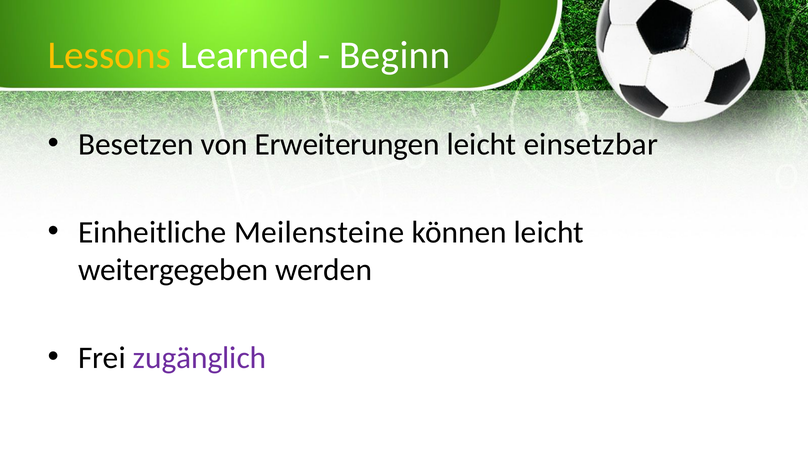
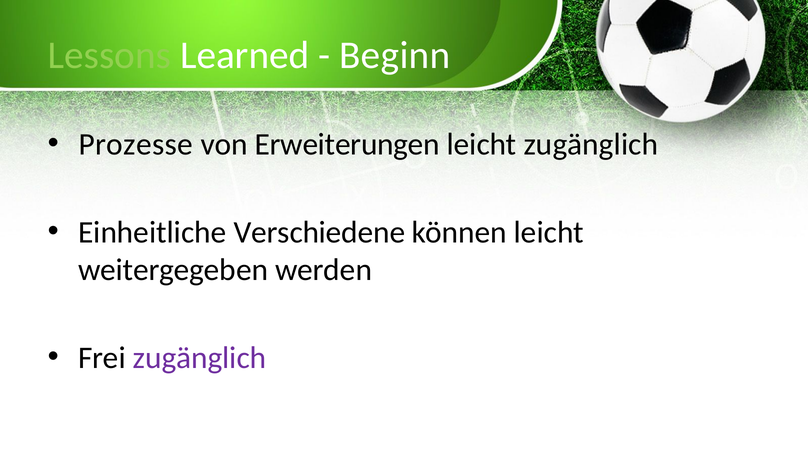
Lessons colour: yellow -> light green (109, 55)
Besetzen: Besetzen -> Prozesse (136, 144)
leicht einsetzbar: einsetzbar -> zugänglich (591, 144)
Meilensteine: Meilensteine -> Verschiedene (319, 232)
